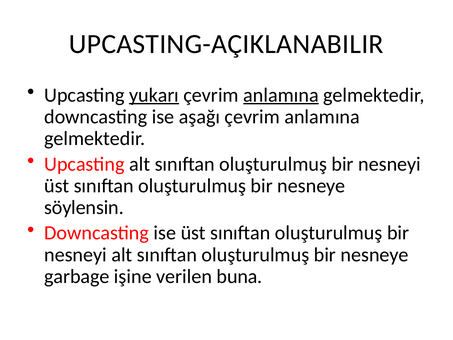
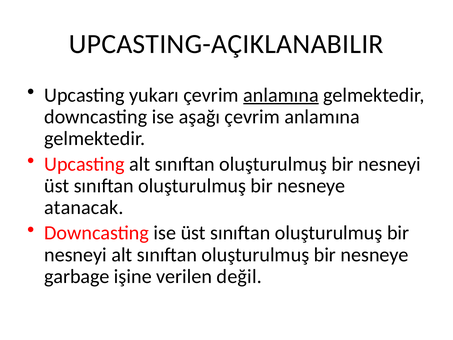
yukarı underline: present -> none (154, 95)
söylensin: söylensin -> atanacak (84, 207)
buna: buna -> değil (239, 276)
